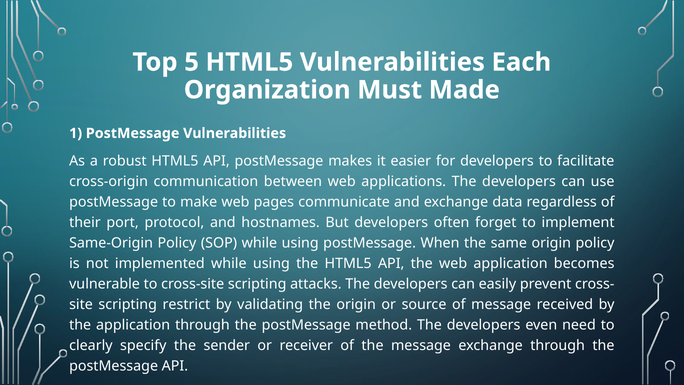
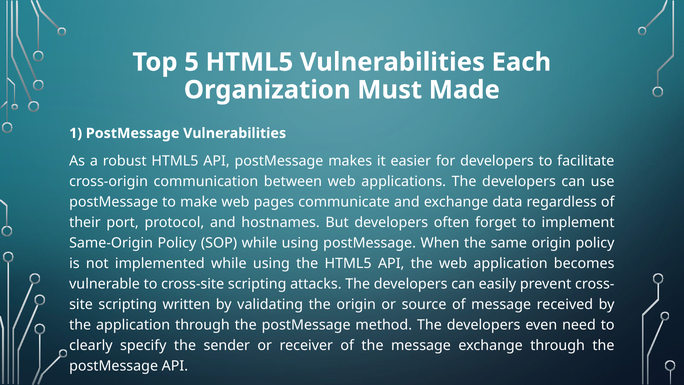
restrict: restrict -> written (186, 304)
